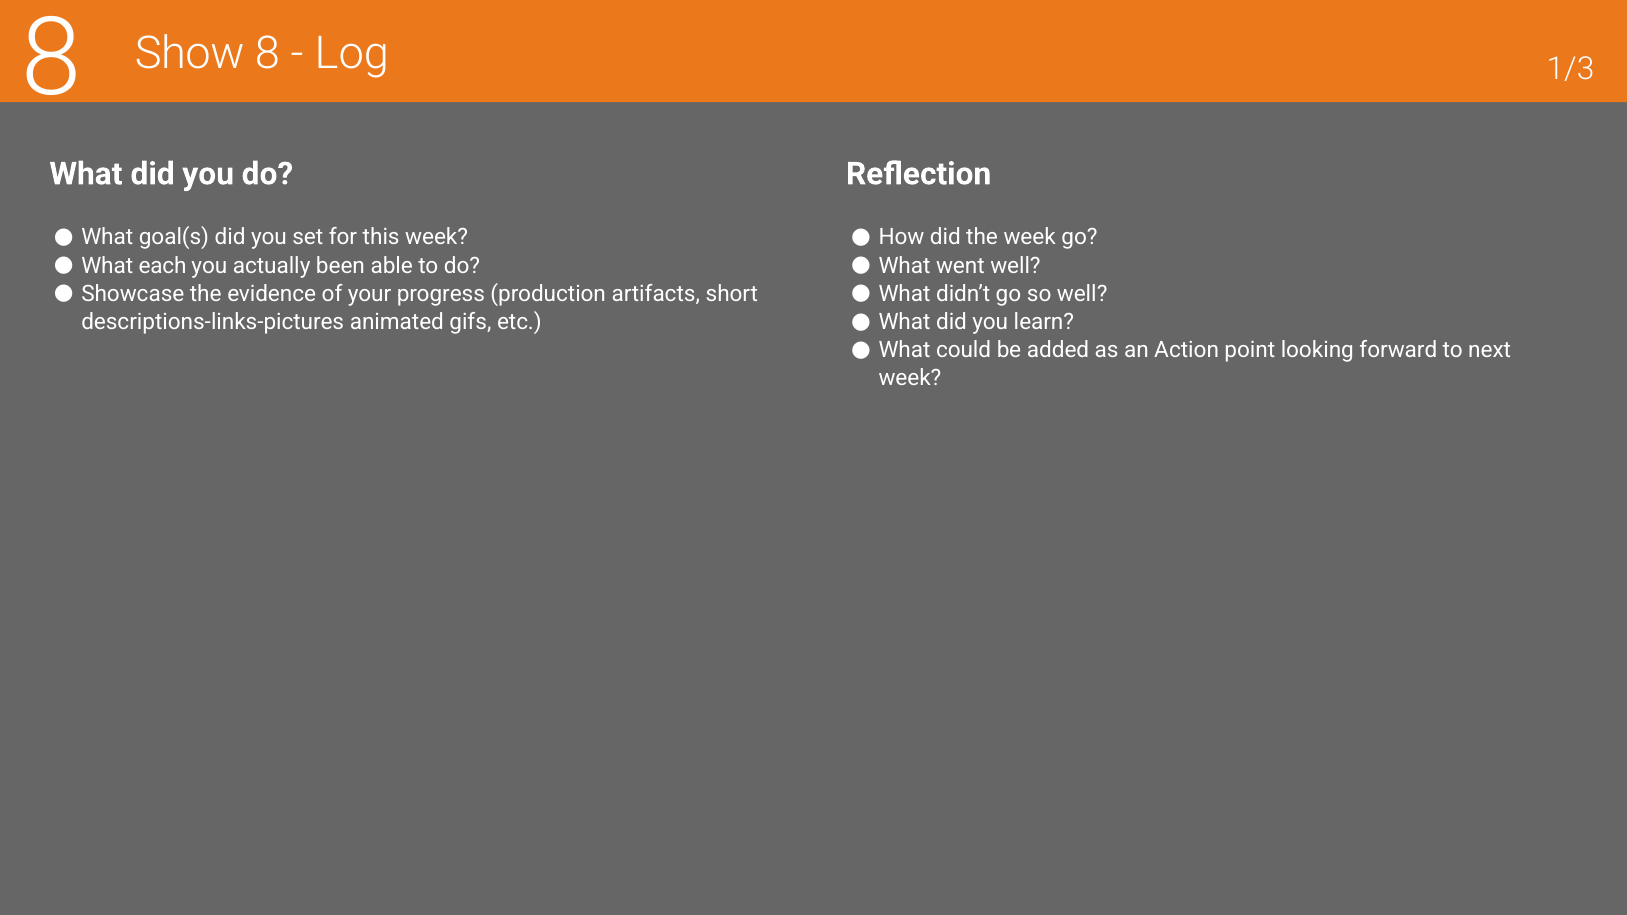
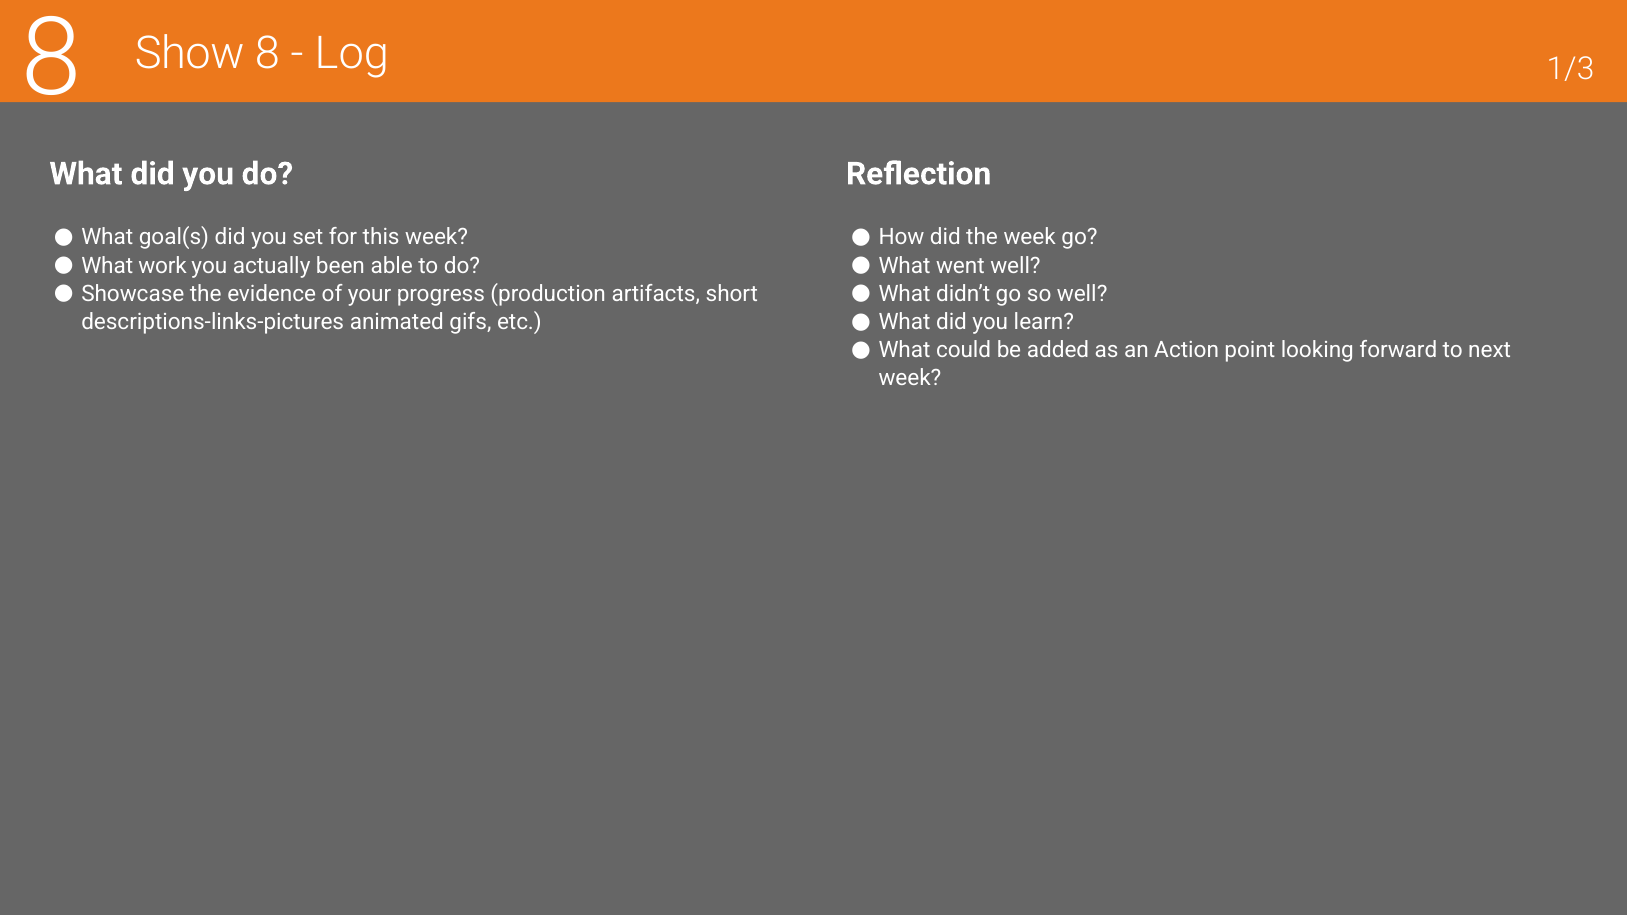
each: each -> work (163, 266)
